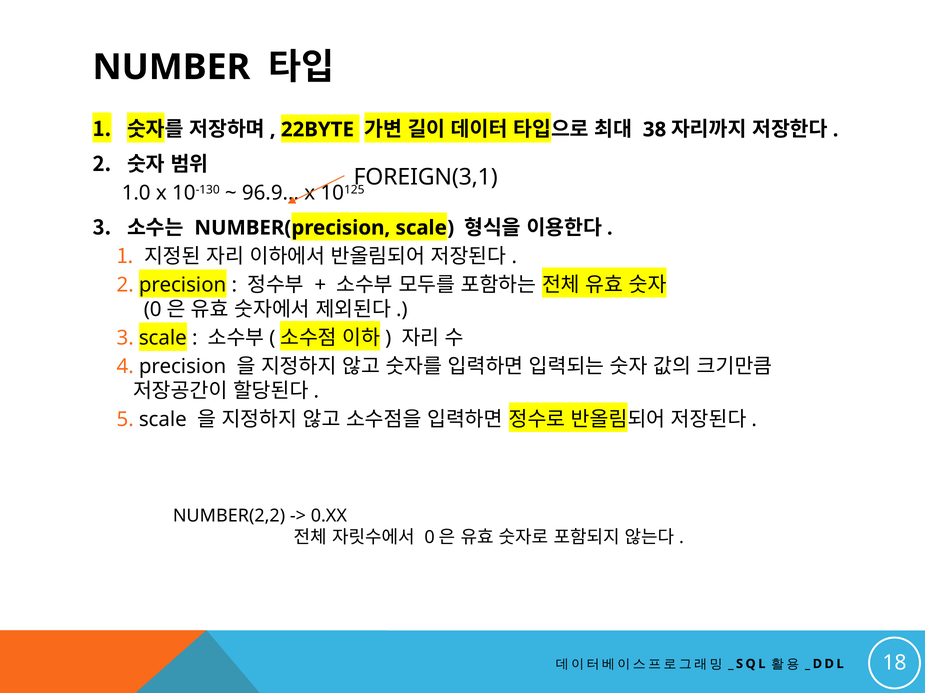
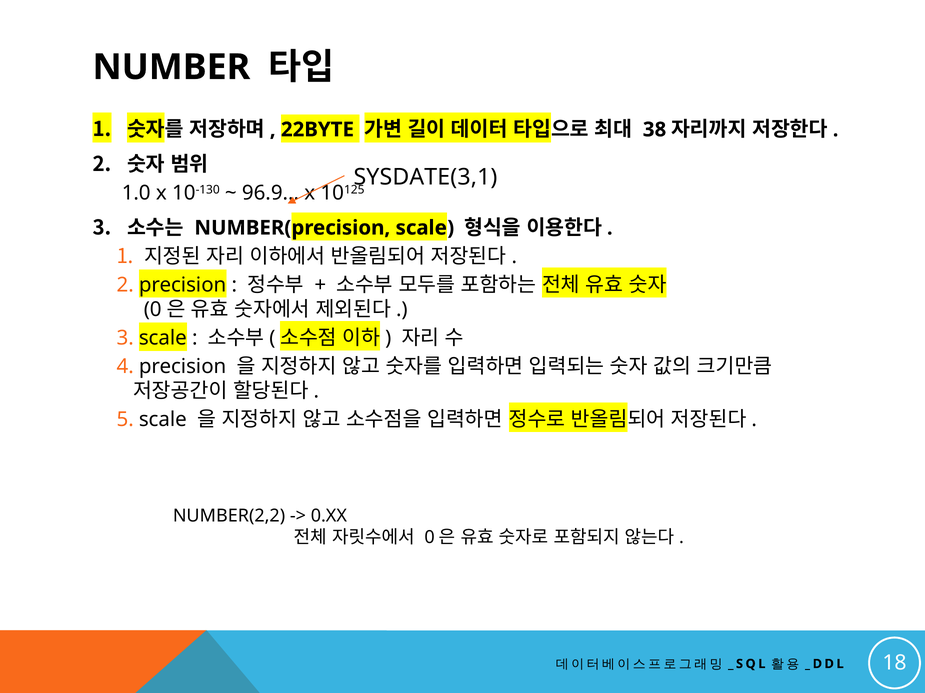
FOREIGN(3,1: FOREIGN(3,1 -> SYSDATE(3,1 (425, 177)
